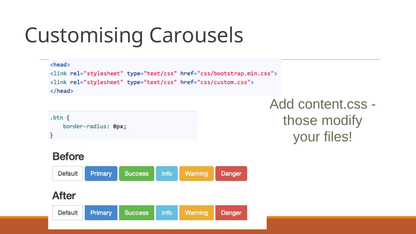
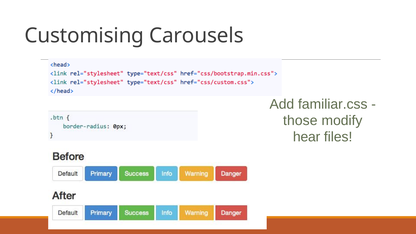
content.css: content.css -> familiar.css (333, 104)
your: your -> hear (307, 137)
